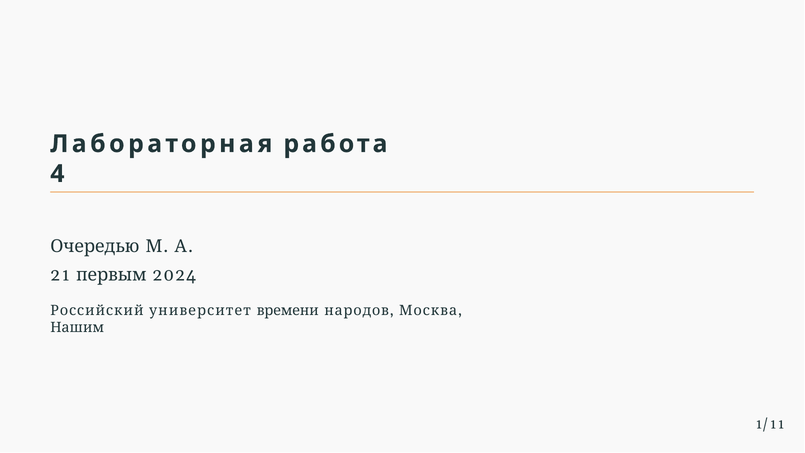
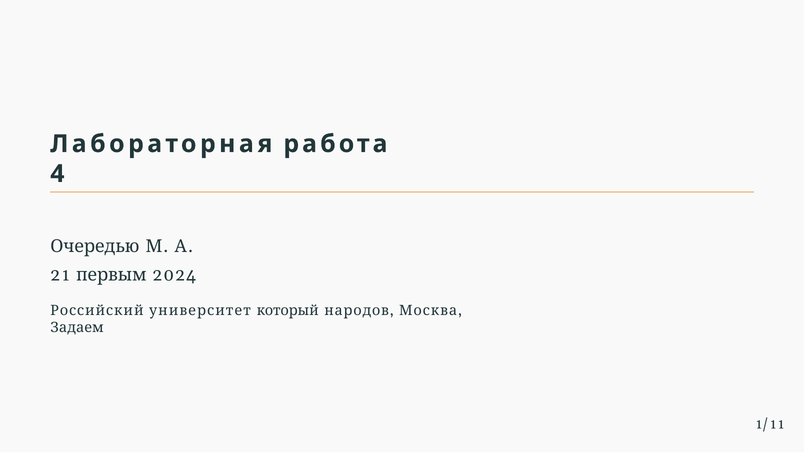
времени: времени -> который (288, 311)
Нашим: Нашим -> Задаем (77, 328)
